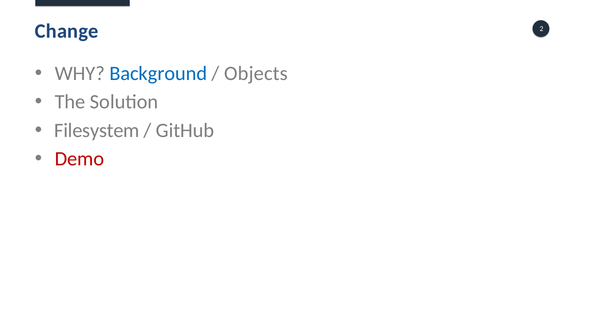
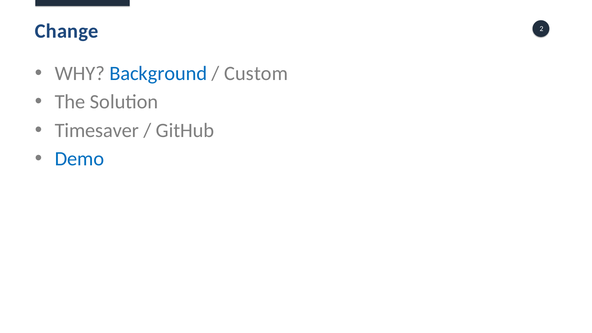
Objects: Objects -> Custom (256, 73)
Filesystem: Filesystem -> Timesaver (97, 130)
Demo colour: red -> blue (79, 159)
